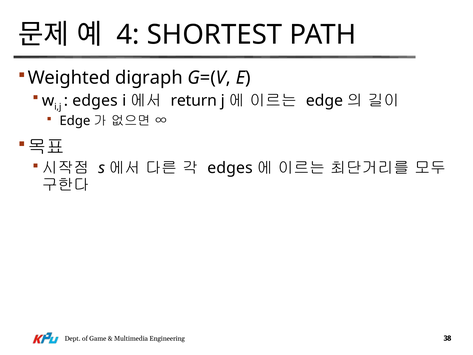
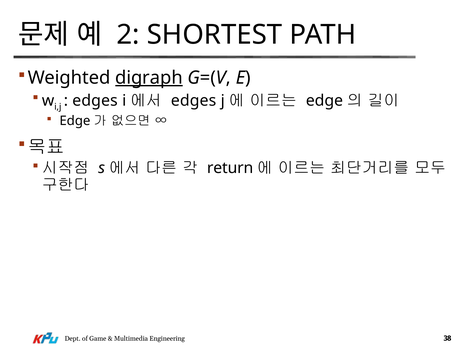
4: 4 -> 2 (128, 35)
digraph underline: none -> present (149, 78)
return: return -> edges (194, 101)
edges: edges -> return (230, 168)
